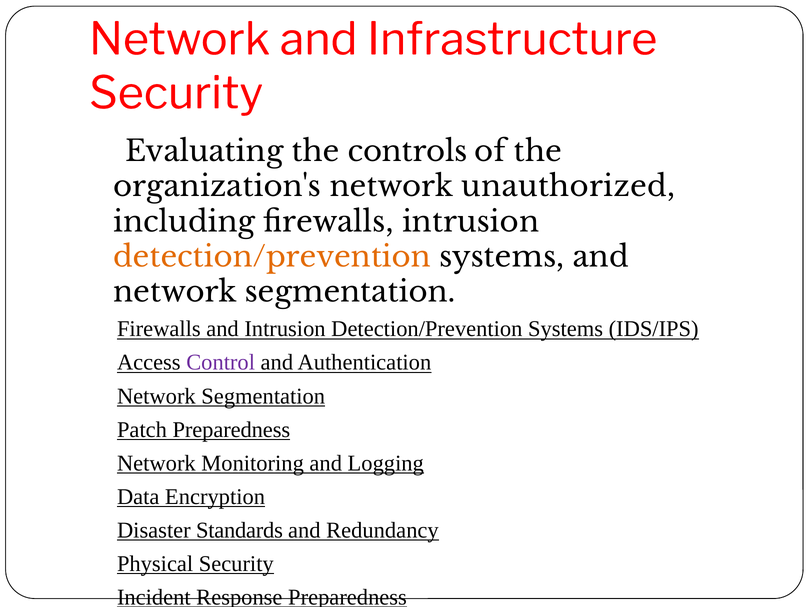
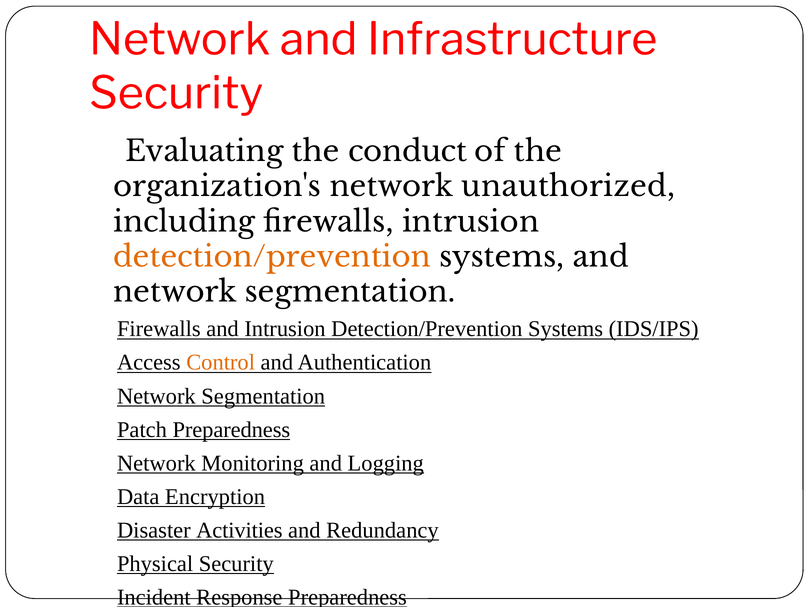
controls: controls -> conduct (408, 152)
Control colour: purple -> orange (221, 362)
Standards: Standards -> Activities (239, 530)
